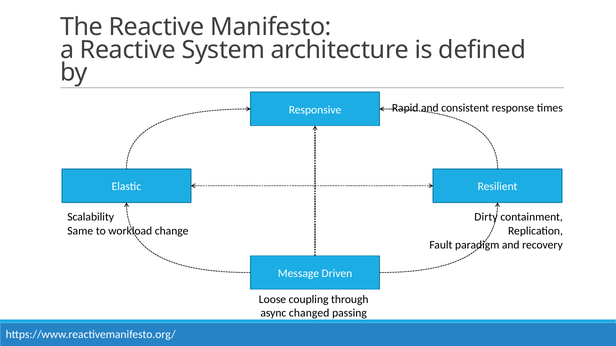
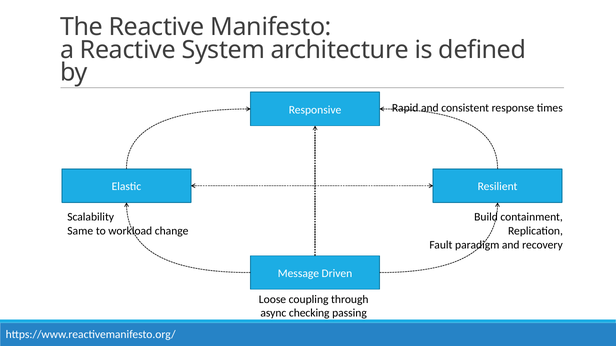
Dirty: Dirty -> Build (486, 217)
changed: changed -> checking (309, 314)
